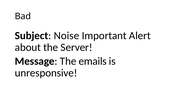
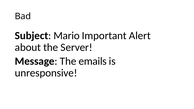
Noise: Noise -> Mario (67, 36)
